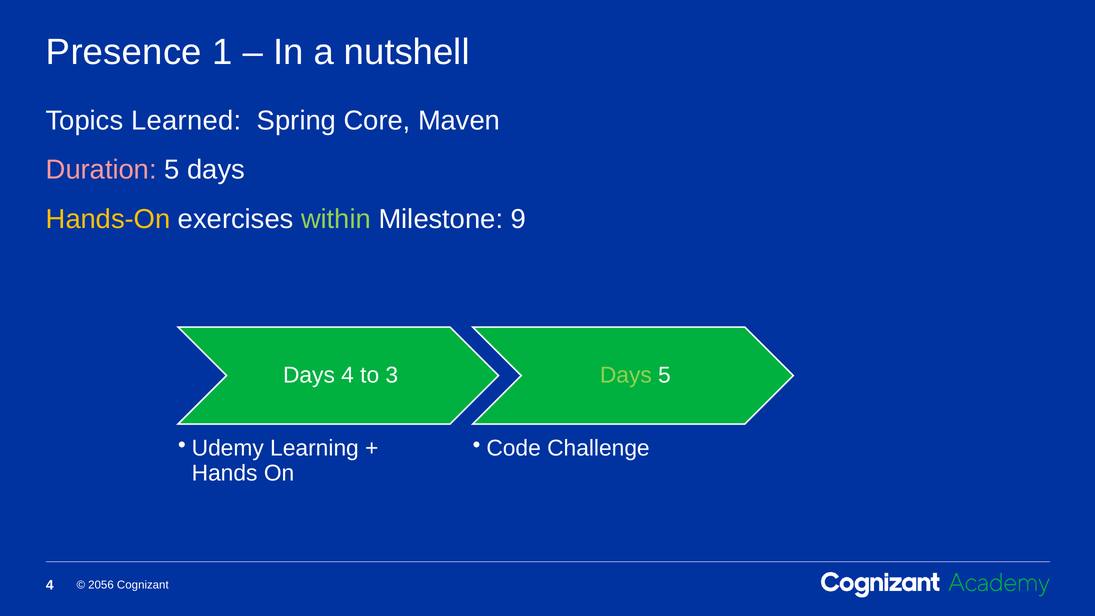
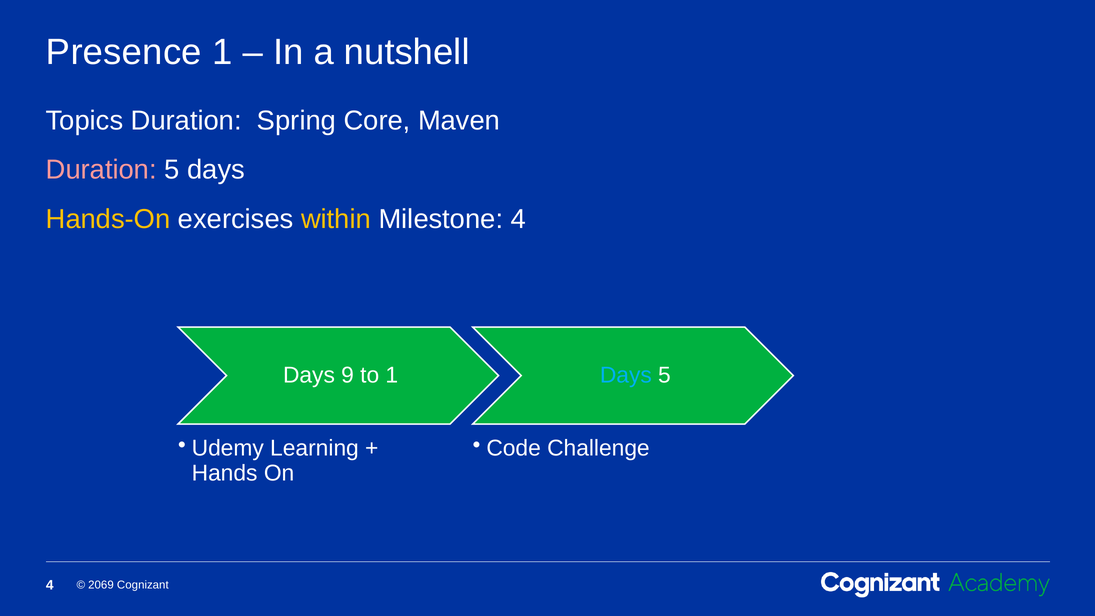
Topics Learned: Learned -> Duration (186, 121)
within colour: light green -> yellow (336, 219)
Milestone 9: 9 -> 4 (518, 219)
Days 4: 4 -> 9 (348, 375)
3: 3 -> 1 (392, 375)
Days colour: light green -> light blue (626, 375)
2056: 2056 -> 2069 (101, 585)
